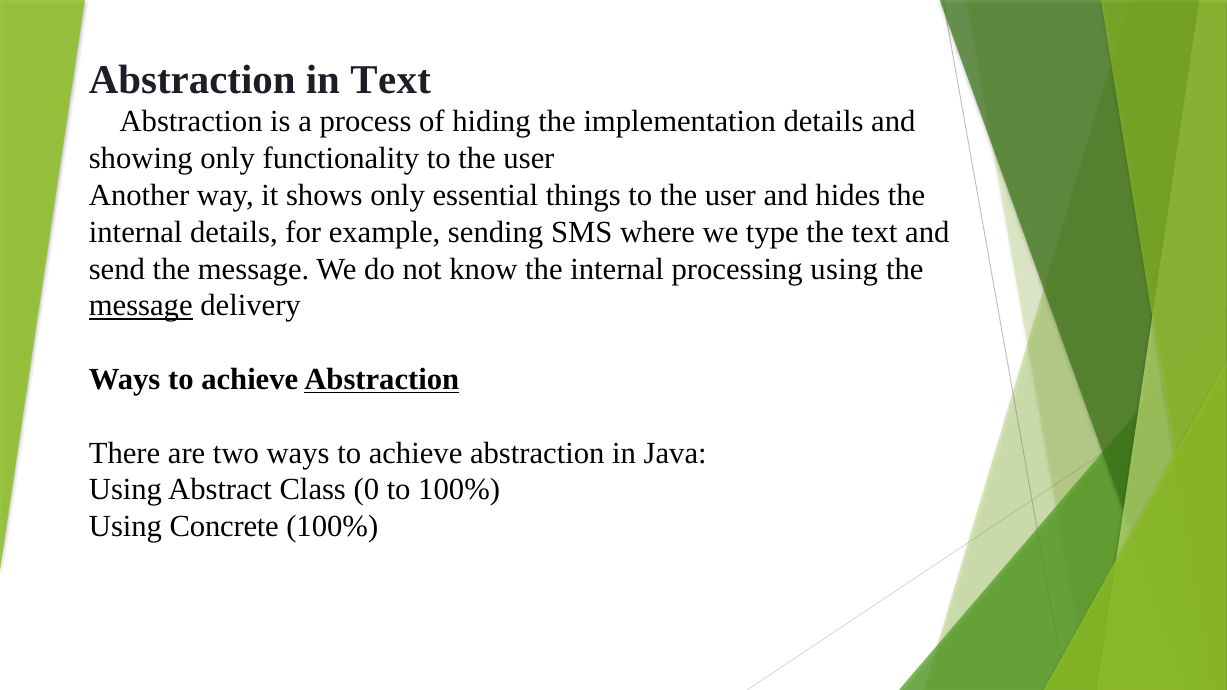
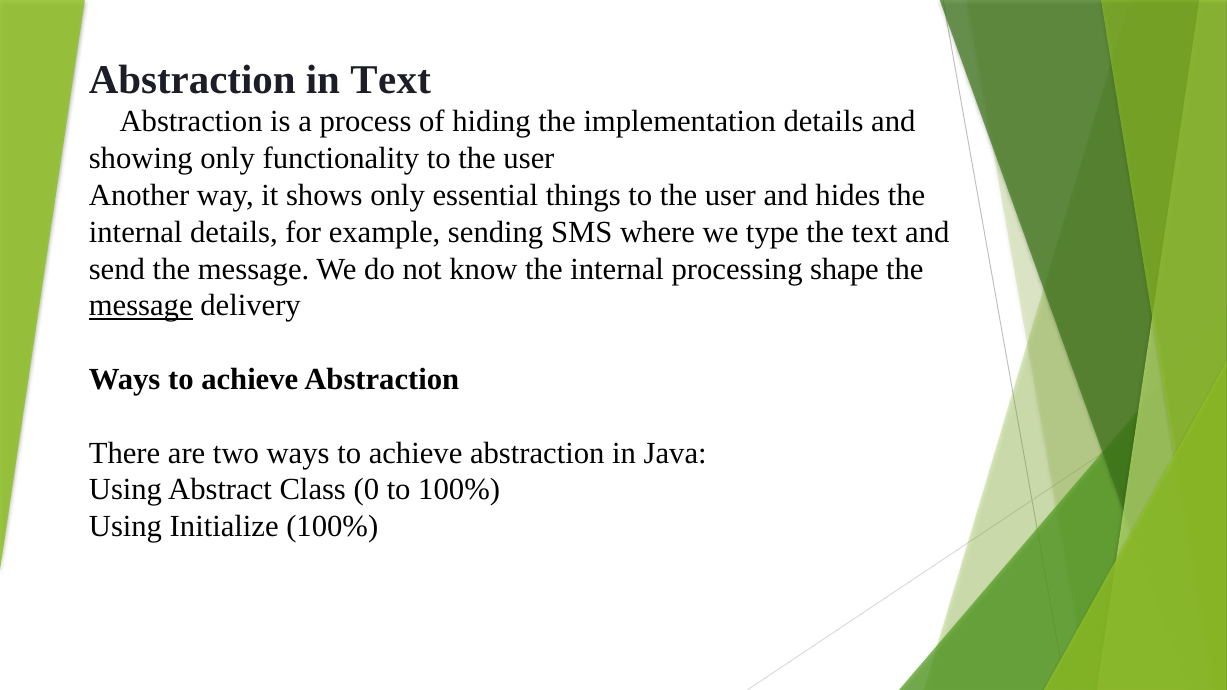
processing using: using -> shape (845, 269)
Abstraction underline: present -> none (382, 379)
Concrete: Concrete -> Initialize (224, 527)
